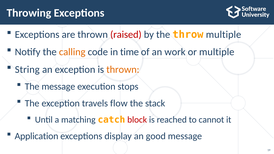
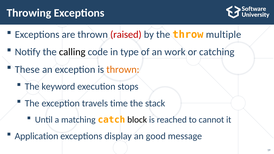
calling colour: orange -> black (72, 52)
time: time -> type (129, 52)
or multiple: multiple -> catching (217, 52)
String: String -> These (27, 70)
The message: message -> keyword (58, 87)
flow: flow -> time (119, 103)
block colour: red -> black (137, 120)
